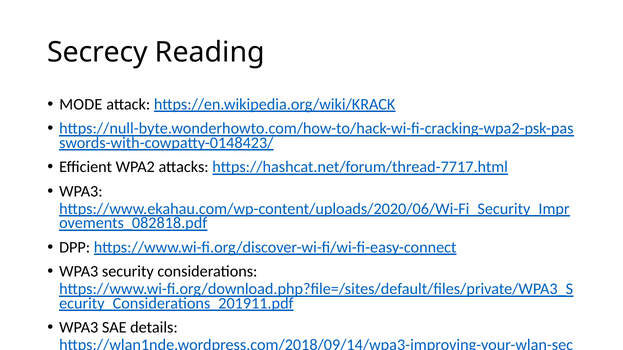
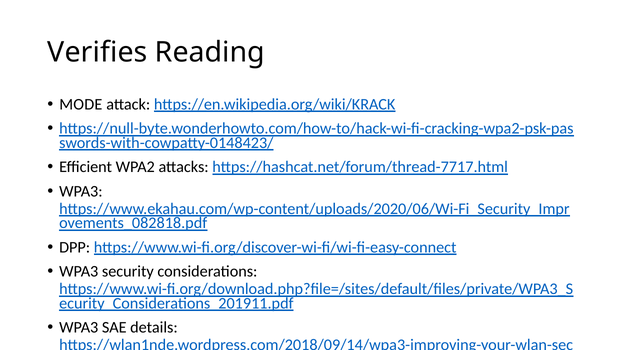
Secrecy: Secrecy -> Verifies (97, 52)
